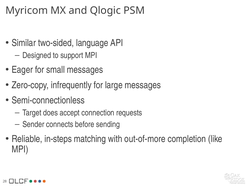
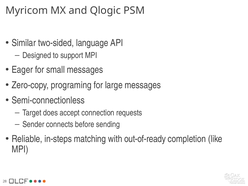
infrequently: infrequently -> programing (71, 85)
out-of-more: out-of-more -> out-of-ready (145, 139)
